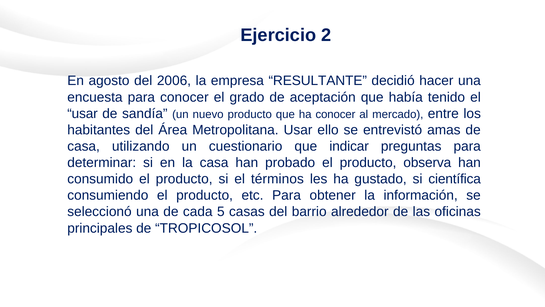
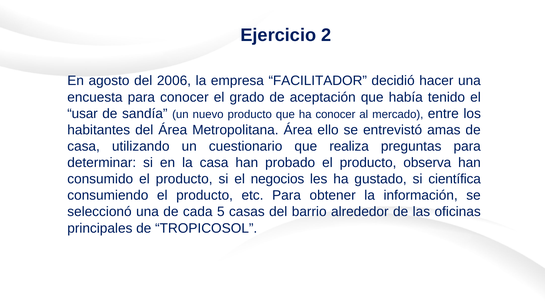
RESULTANTE: RESULTANTE -> FACILITADOR (318, 81)
Metropolitana Usar: Usar -> Área (298, 130)
indicar: indicar -> realiza (349, 146)
términos: términos -> negocios (277, 179)
